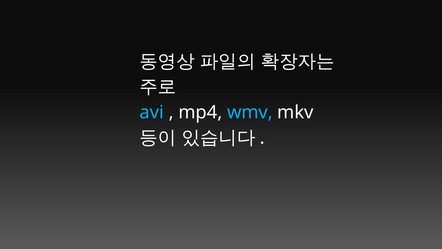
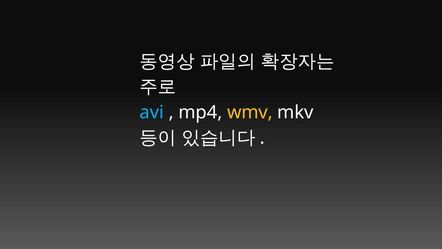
wmv colour: light blue -> yellow (250, 112)
